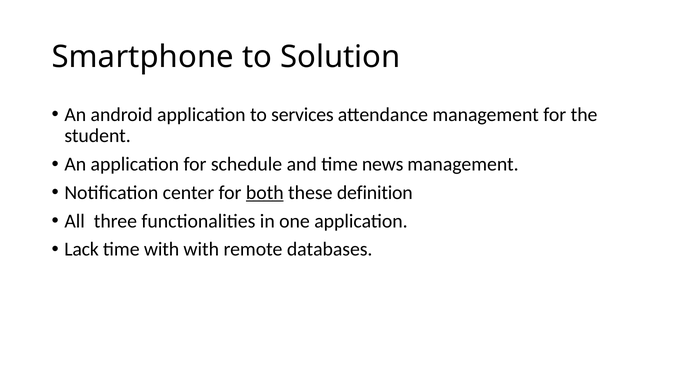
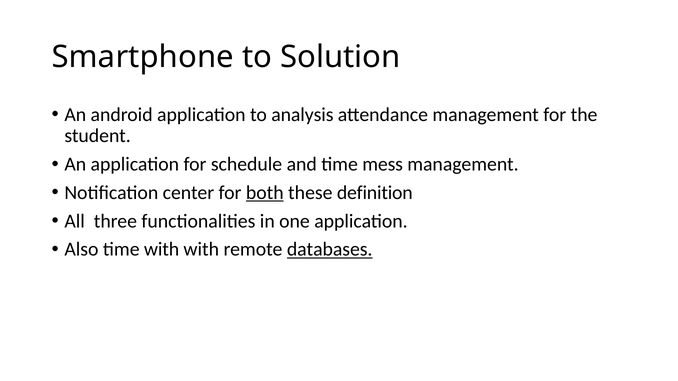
services: services -> analysis (302, 115)
news: news -> mess (383, 164)
Lack: Lack -> Also (81, 250)
databases underline: none -> present (330, 250)
